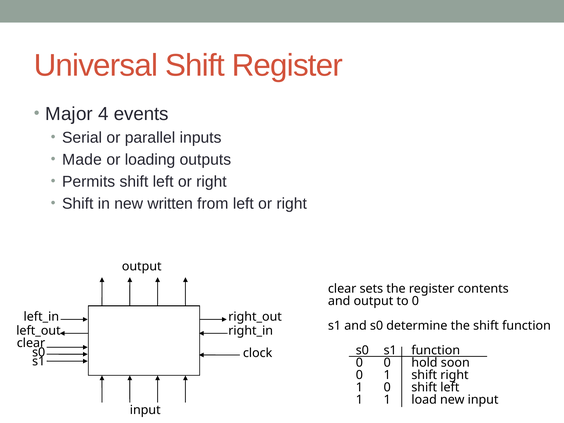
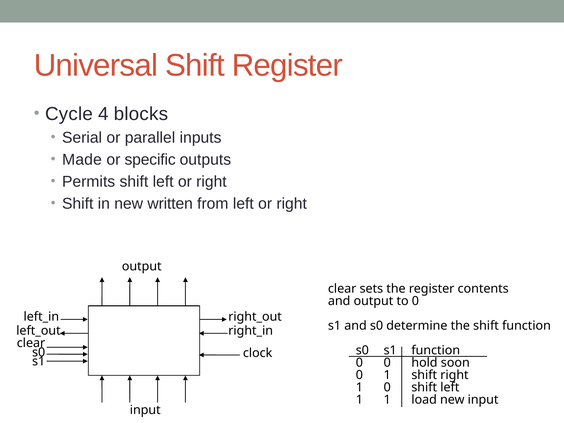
Major: Major -> Cycle (69, 114)
events: events -> blocks (141, 114)
loading: loading -> specific (150, 160)
